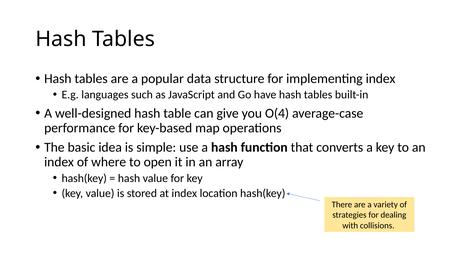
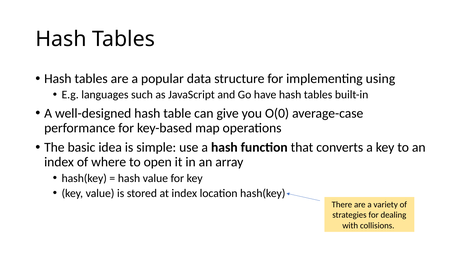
implementing index: index -> using (380, 79)
O(4: O(4 -> O(0 (277, 113)
